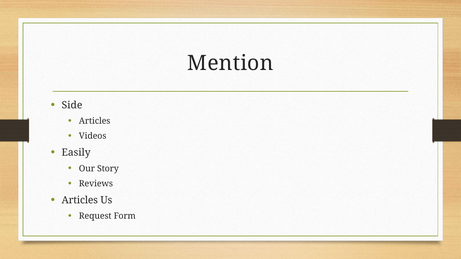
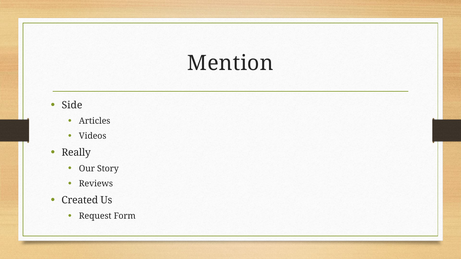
Easily: Easily -> Really (76, 153)
Articles: Articles -> Created (80, 200)
